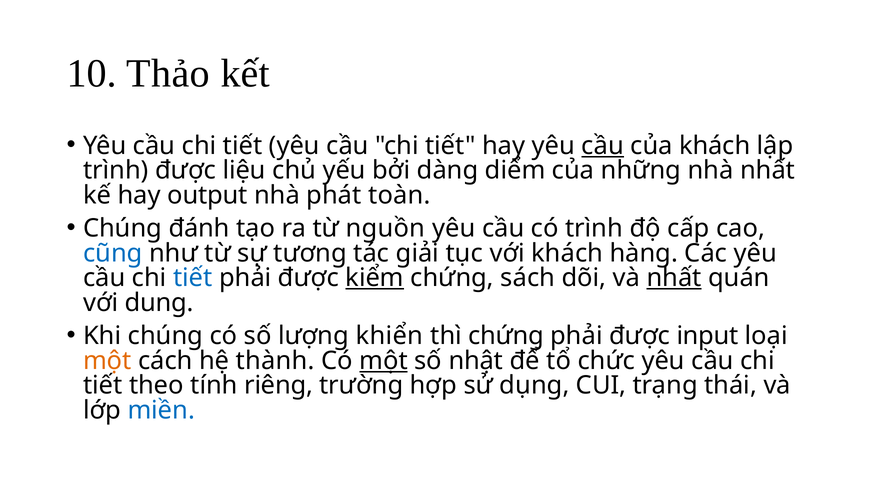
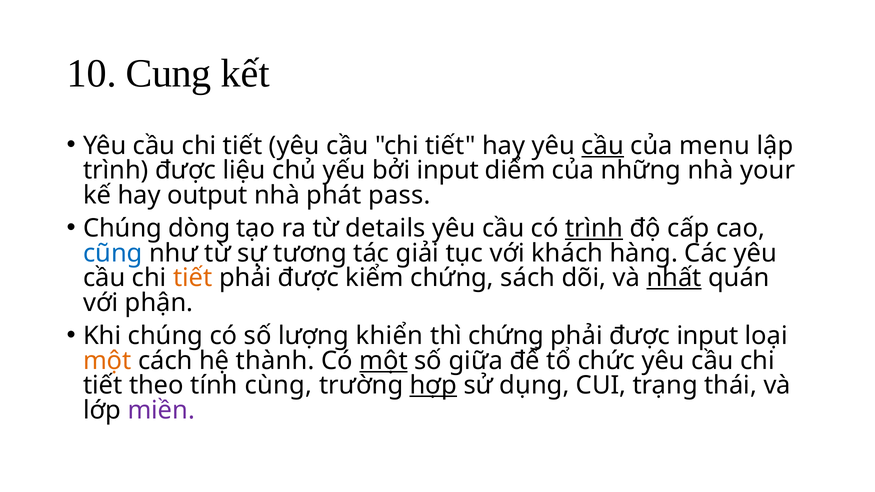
Thảo: Thảo -> Cung (169, 74)
của khách: khách -> menu (715, 146)
bởi dàng: dàng -> input (448, 171)
nhà nhất: nhất -> your (768, 171)
toàn: toàn -> pass (399, 195)
đánh: đánh -> dòng (199, 228)
nguồn: nguồn -> details (385, 228)
trình underline: none -> present (594, 228)
tiết colour: blue -> orange (193, 278)
kiểm underline: present -> none (375, 278)
dung: dung -> phận (159, 303)
nhật: nhật -> giữa (476, 361)
riêng: riêng -> cùng (278, 386)
hợp underline: none -> present (433, 386)
miền colour: blue -> purple (161, 410)
